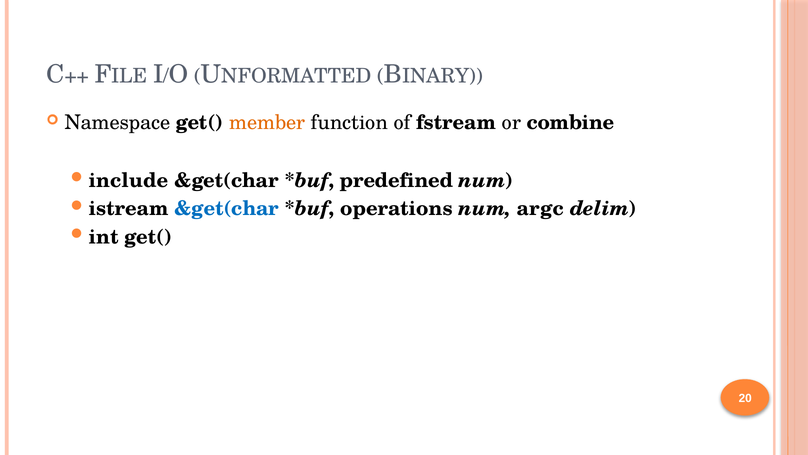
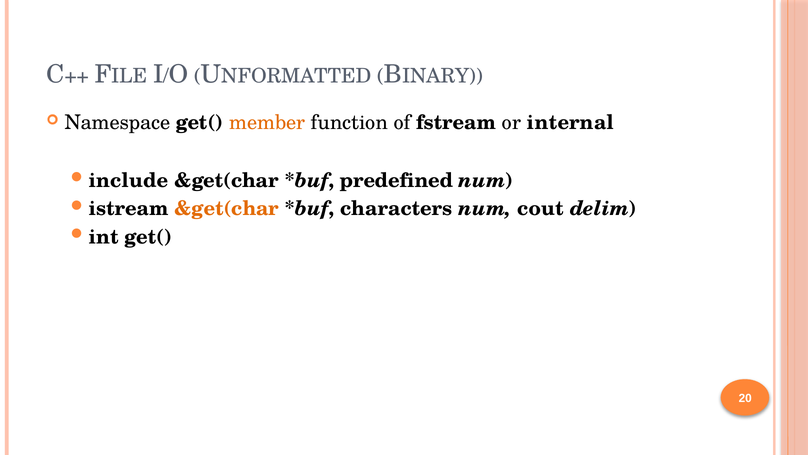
combine: combine -> internal (570, 123)
&get(char colour: blue -> orange (227, 208)
operations: operations -> characters (396, 208)
argc: argc -> cout (540, 208)
